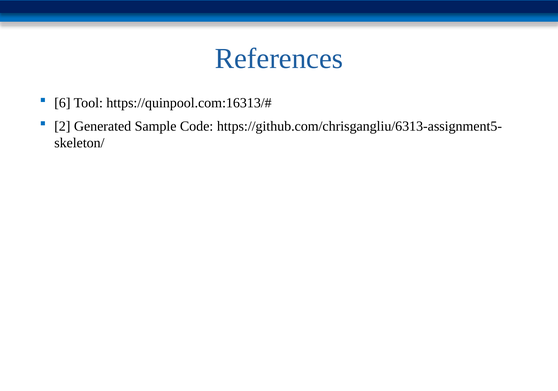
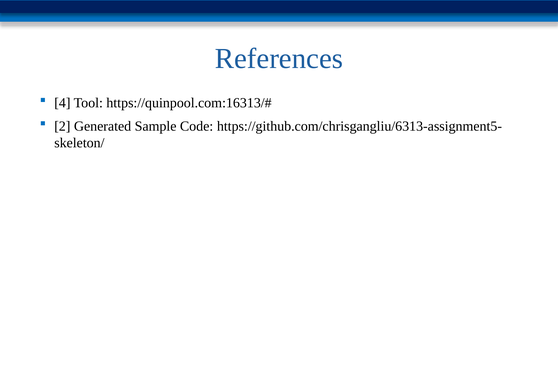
6: 6 -> 4 (62, 103)
